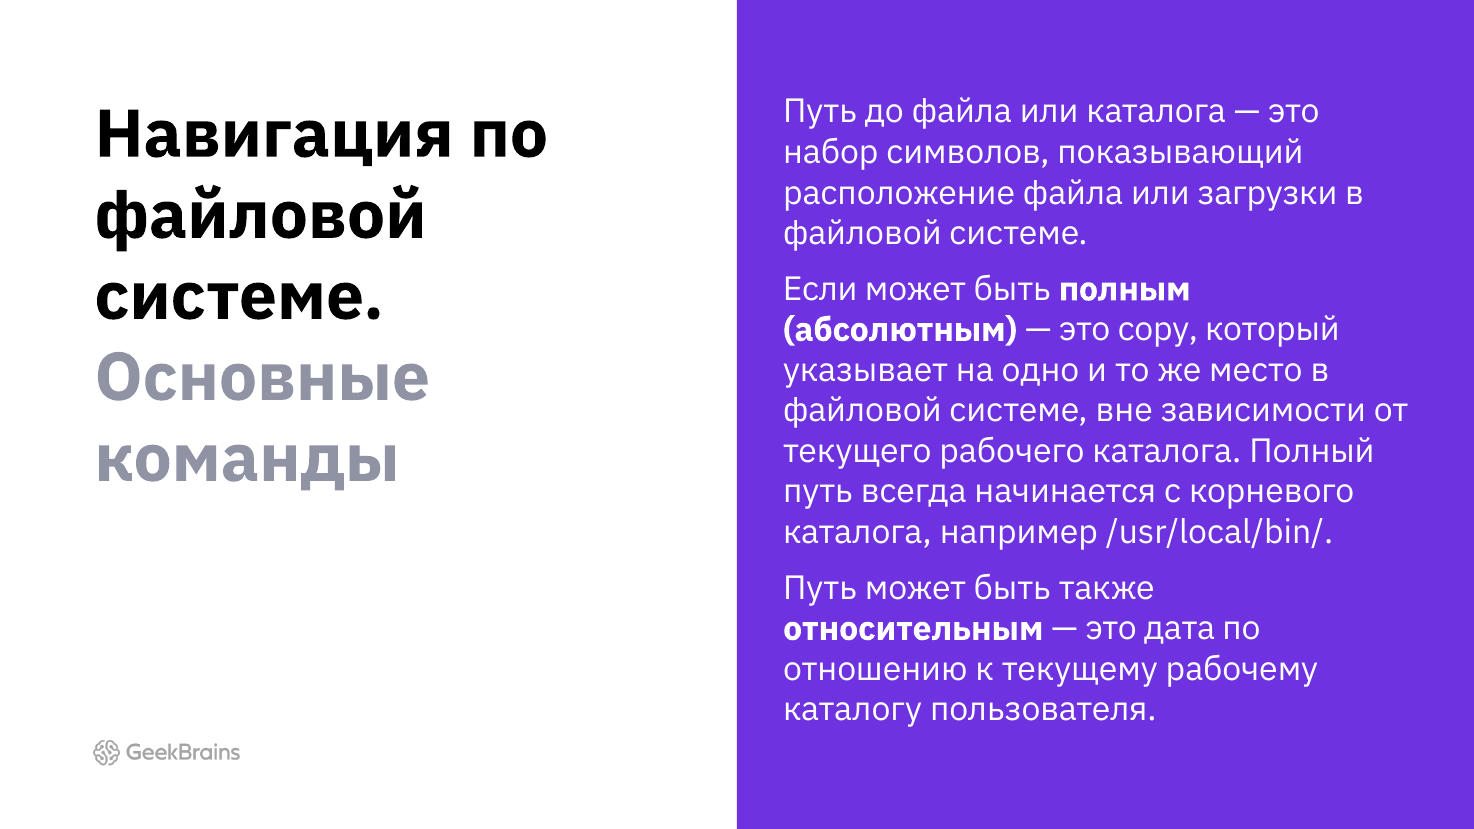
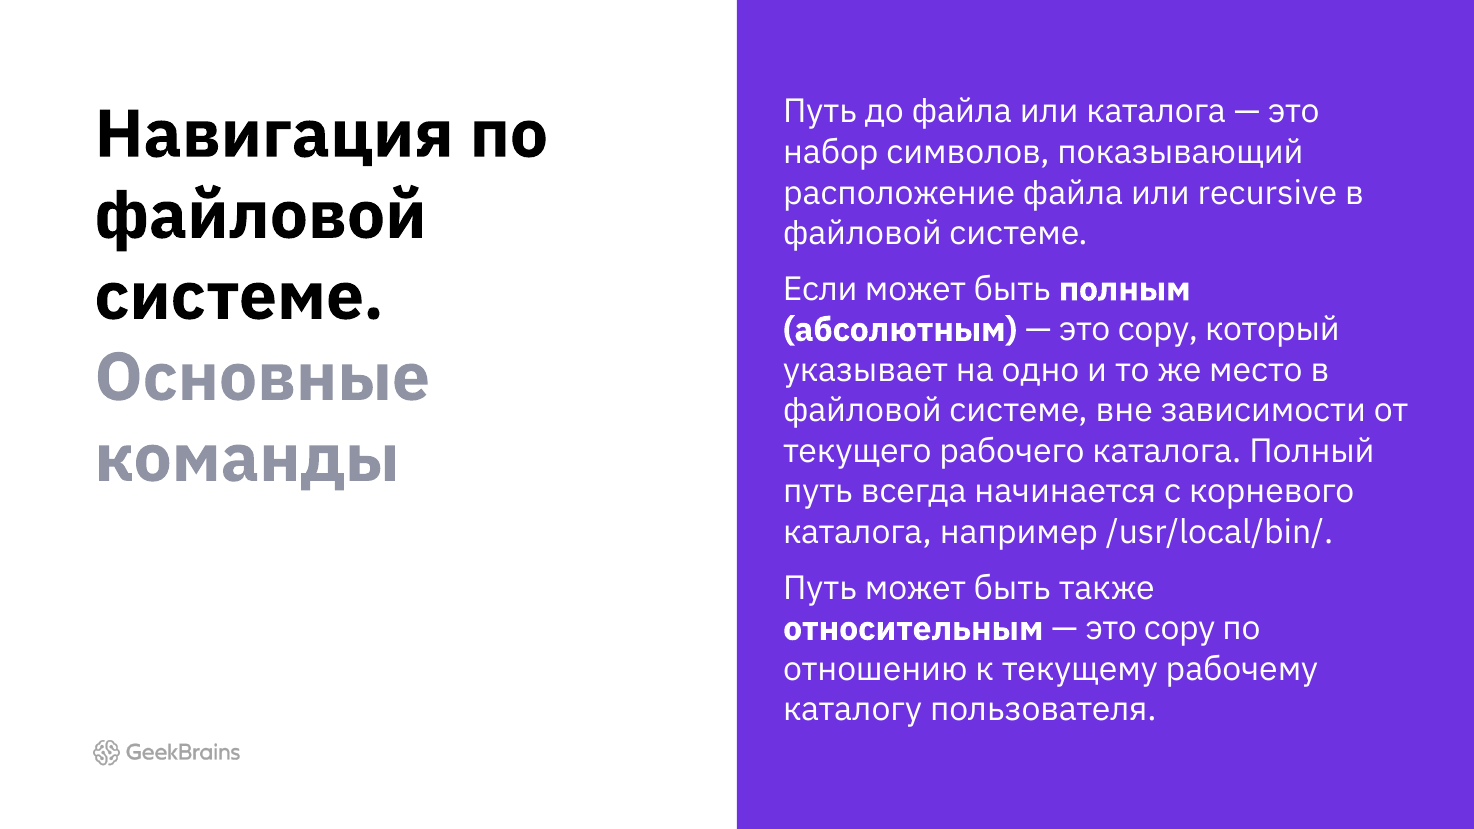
загрузки: загрузки -> recursive (1267, 193)
дата: дата -> copy (1180, 629)
